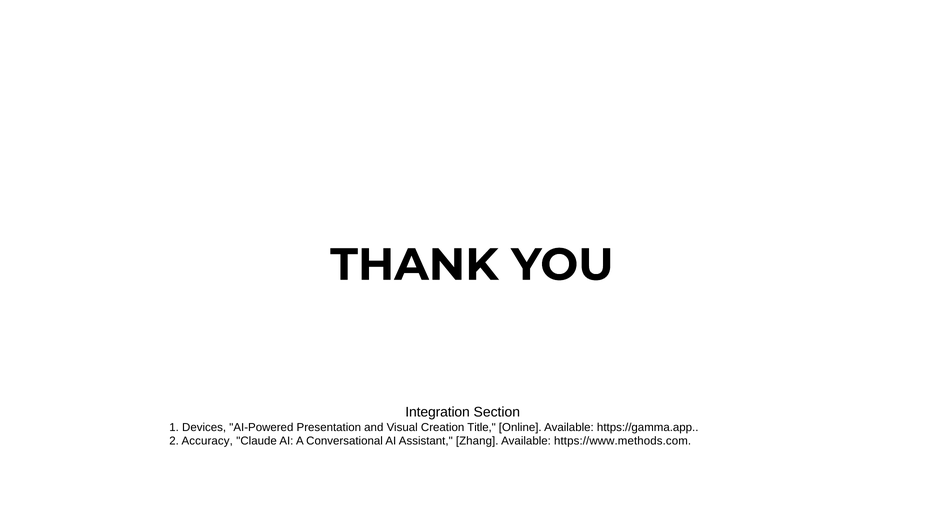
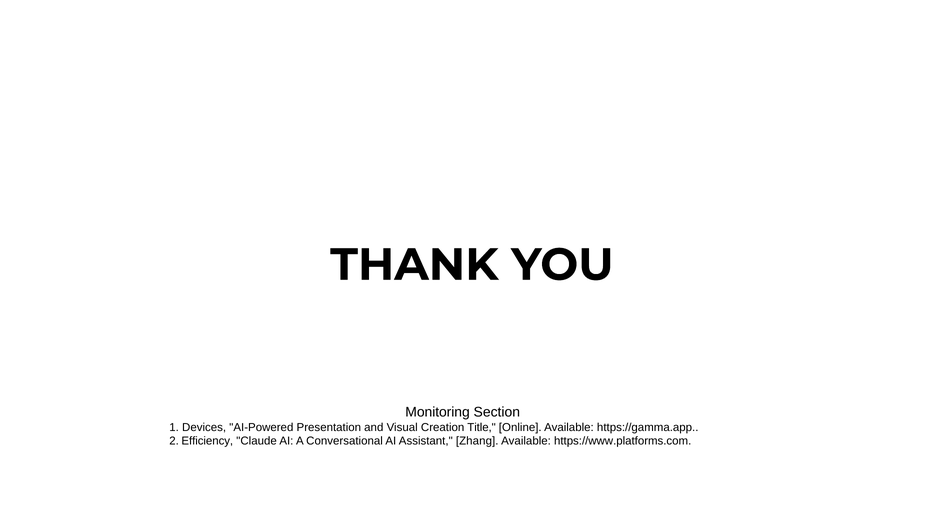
Integration: Integration -> Monitoring (438, 412)
Accuracy: Accuracy -> Efficiency (207, 441)
https://www.methods.com: https://www.methods.com -> https://www.platforms.com (623, 441)
